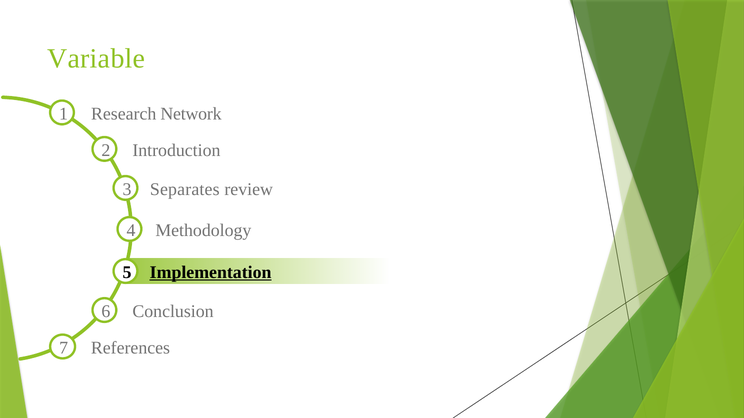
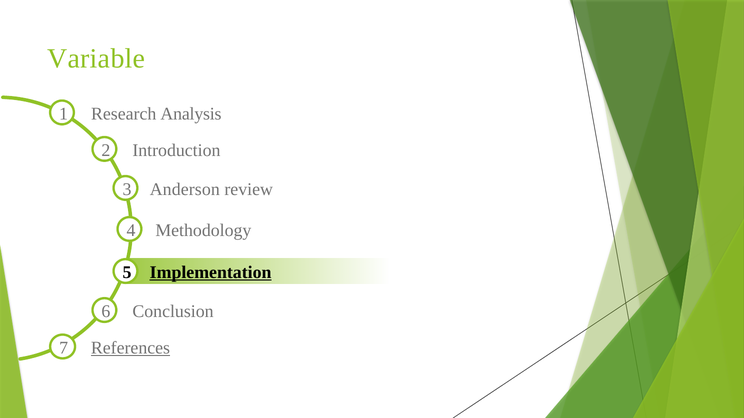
Network: Network -> Analysis (191, 114)
Separates: Separates -> Anderson (185, 189)
References underline: none -> present (130, 348)
